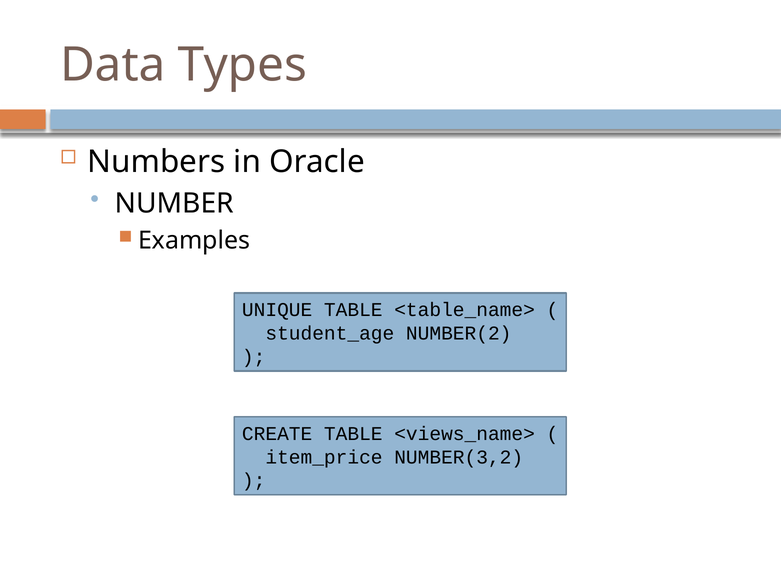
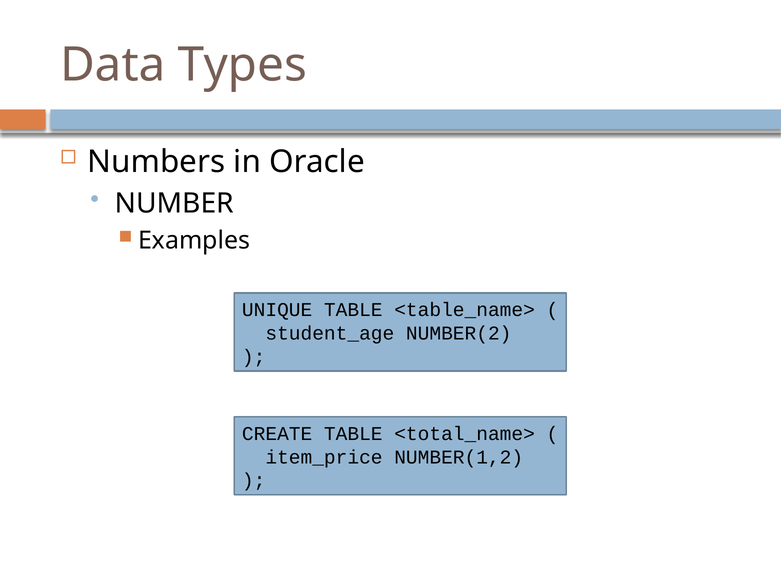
<views_name>: <views_name> -> <total_name> (465, 433)
NUMBER(3,2: NUMBER(3,2 -> NUMBER(1,2 (459, 457)
